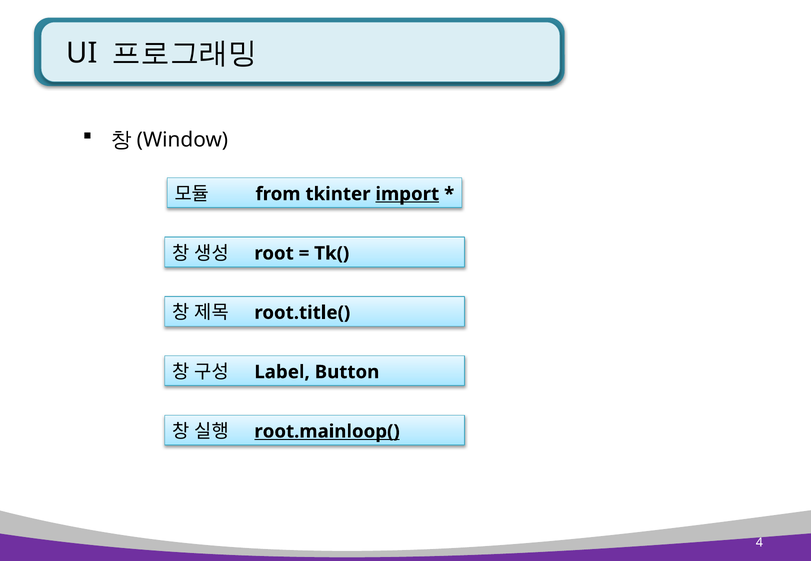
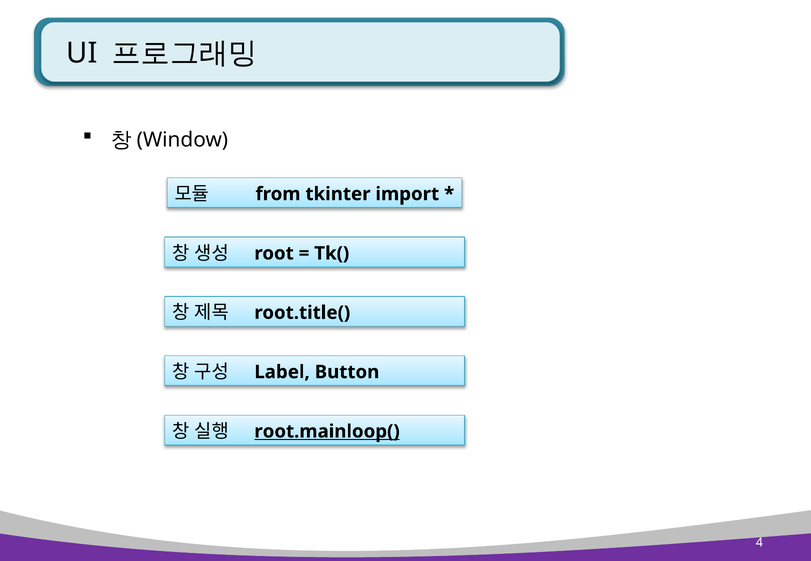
import underline: present -> none (407, 194)
